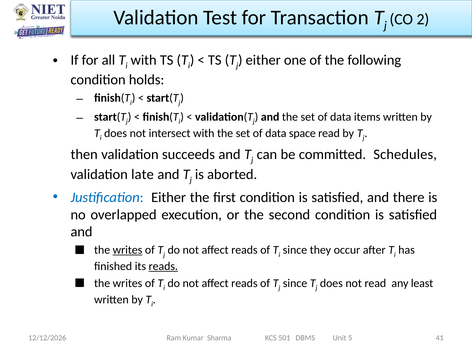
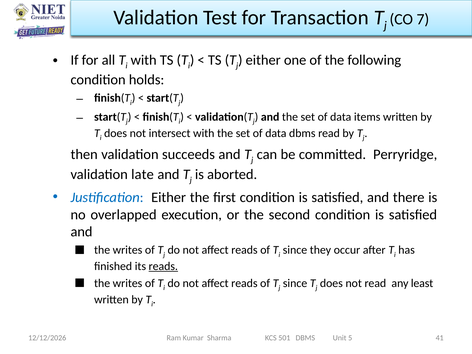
2: 2 -> 7 (423, 19)
data space: space -> dbms (302, 133)
Schedules: Schedules -> Perryridge (405, 155)
writes underline: present -> none (128, 250)
